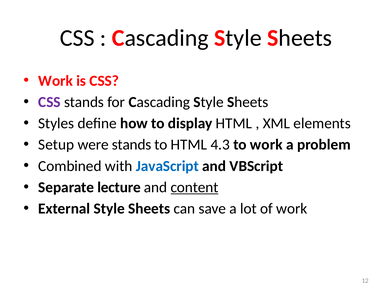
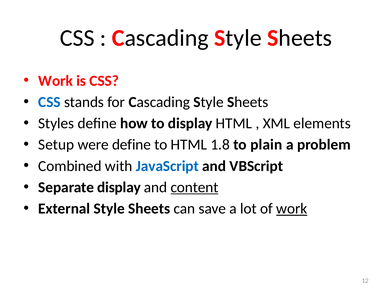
CSS colour: purple -> blue (49, 102)
were stands: stands -> define (132, 145)
4.3: 4.3 -> 1.8 (220, 145)
to work: work -> plain (266, 145)
Separate lecture: lecture -> display (119, 187)
work underline: none -> present (292, 209)
